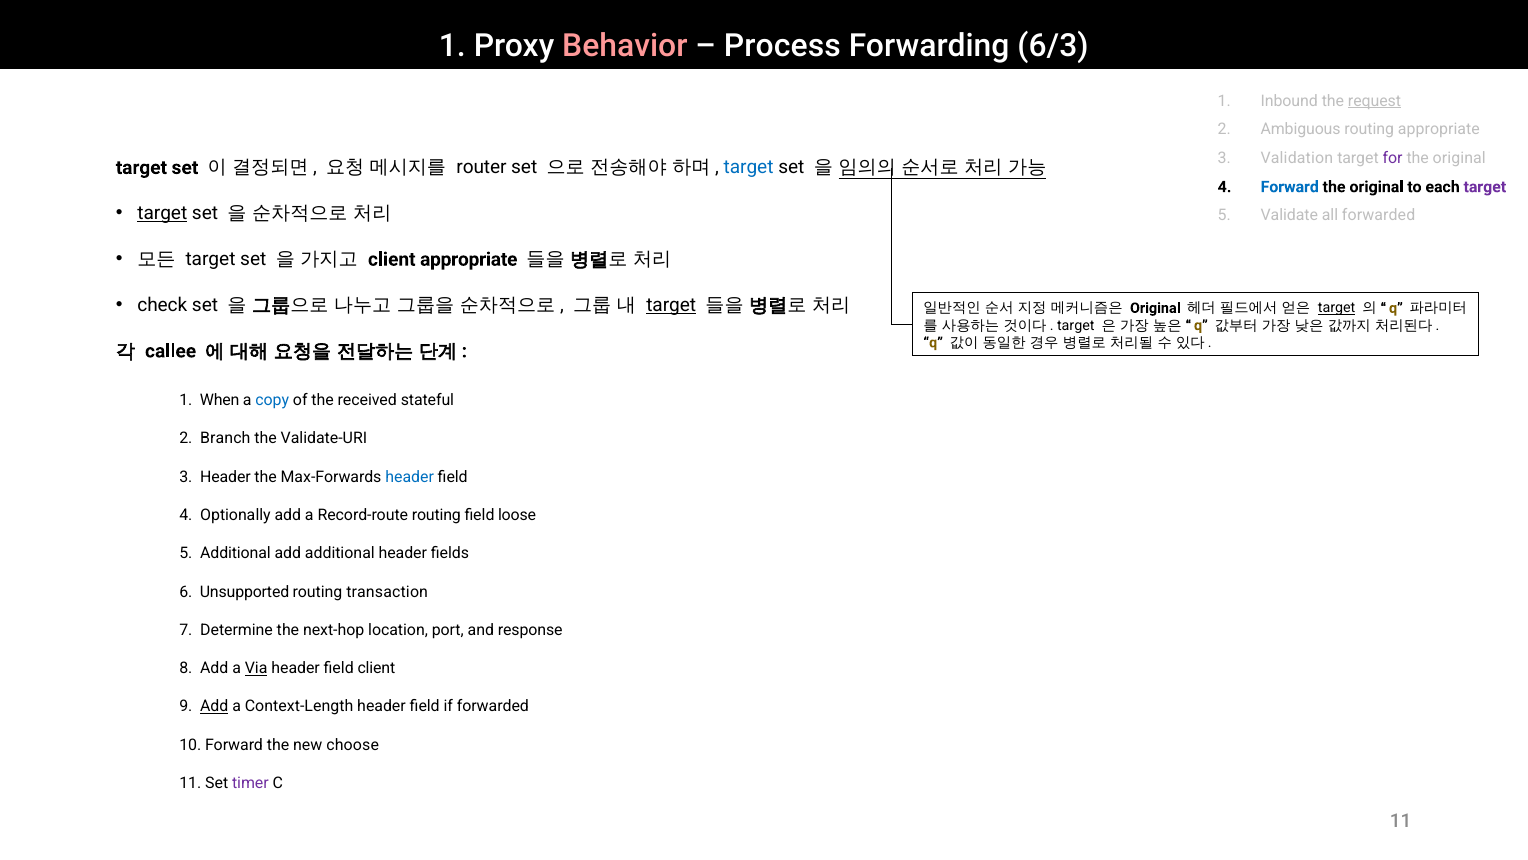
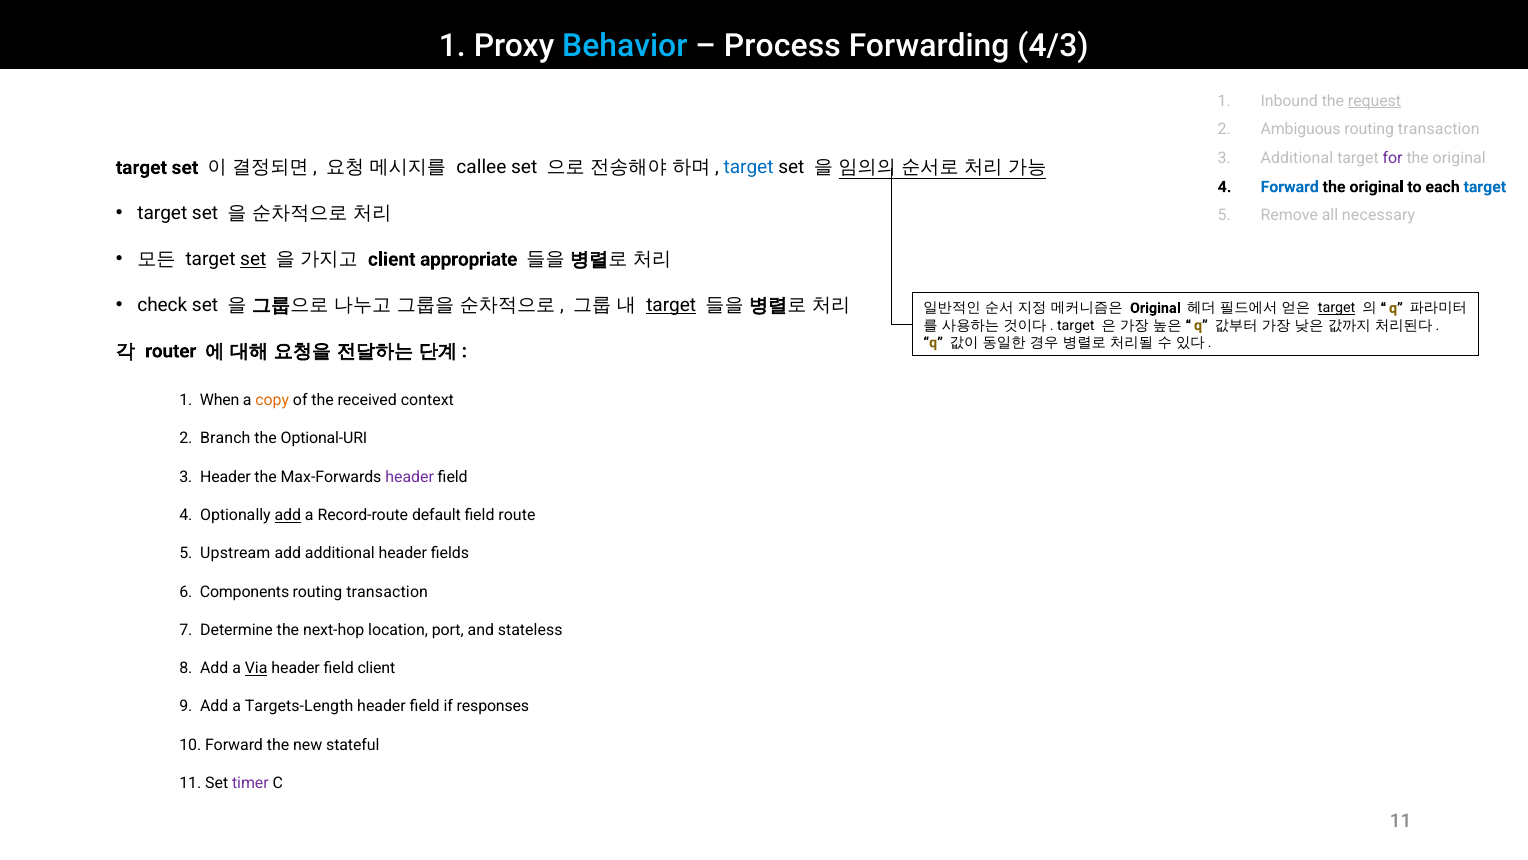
Behavior colour: pink -> light blue (625, 46)
6/3: 6/3 -> 4/3 (1053, 46)
appropriate: appropriate -> transaction (1439, 129)
3 Validation: Validation -> Additional (1297, 158)
router: router -> callee (481, 168)
target colour: purple -> blue (1485, 187)
target underline: present -> none (162, 213)
Validate: Validate -> Remove (1289, 216)
all forwarded: forwarded -> necessary (1379, 216)
set underline: none -> present (253, 259)
callee: callee -> router (171, 351)
copy colour: blue -> orange (272, 400)
stateful: stateful -> context (427, 400)
Validate-URI: Validate-URI -> Optional-URI (324, 438)
header colour: blue -> purple (410, 477)
add underline: none -> present (288, 515)
Record-route routing: routing -> default (436, 515)
loose: loose -> route (517, 515)
5 Additional: Additional -> Upstream (235, 553)
Unsupported: Unsupported -> Components (245, 591)
response: response -> stateless (530, 630)
Add underline: present -> none (214, 706)
Context-Length: Context-Length -> Targets-Length (299, 706)
if forwarded: forwarded -> responses (493, 706)
choose: choose -> stateful (353, 745)
